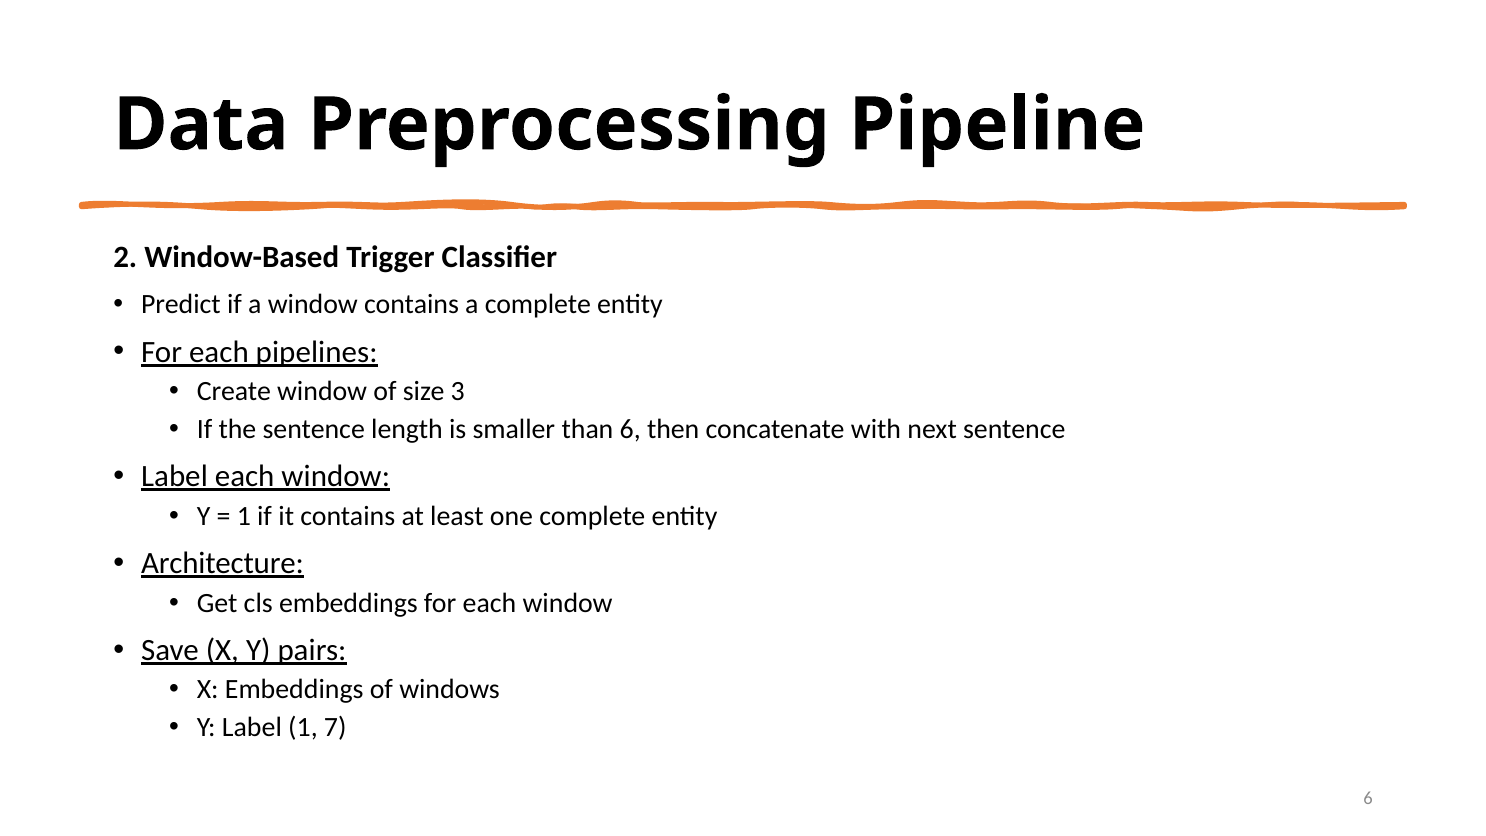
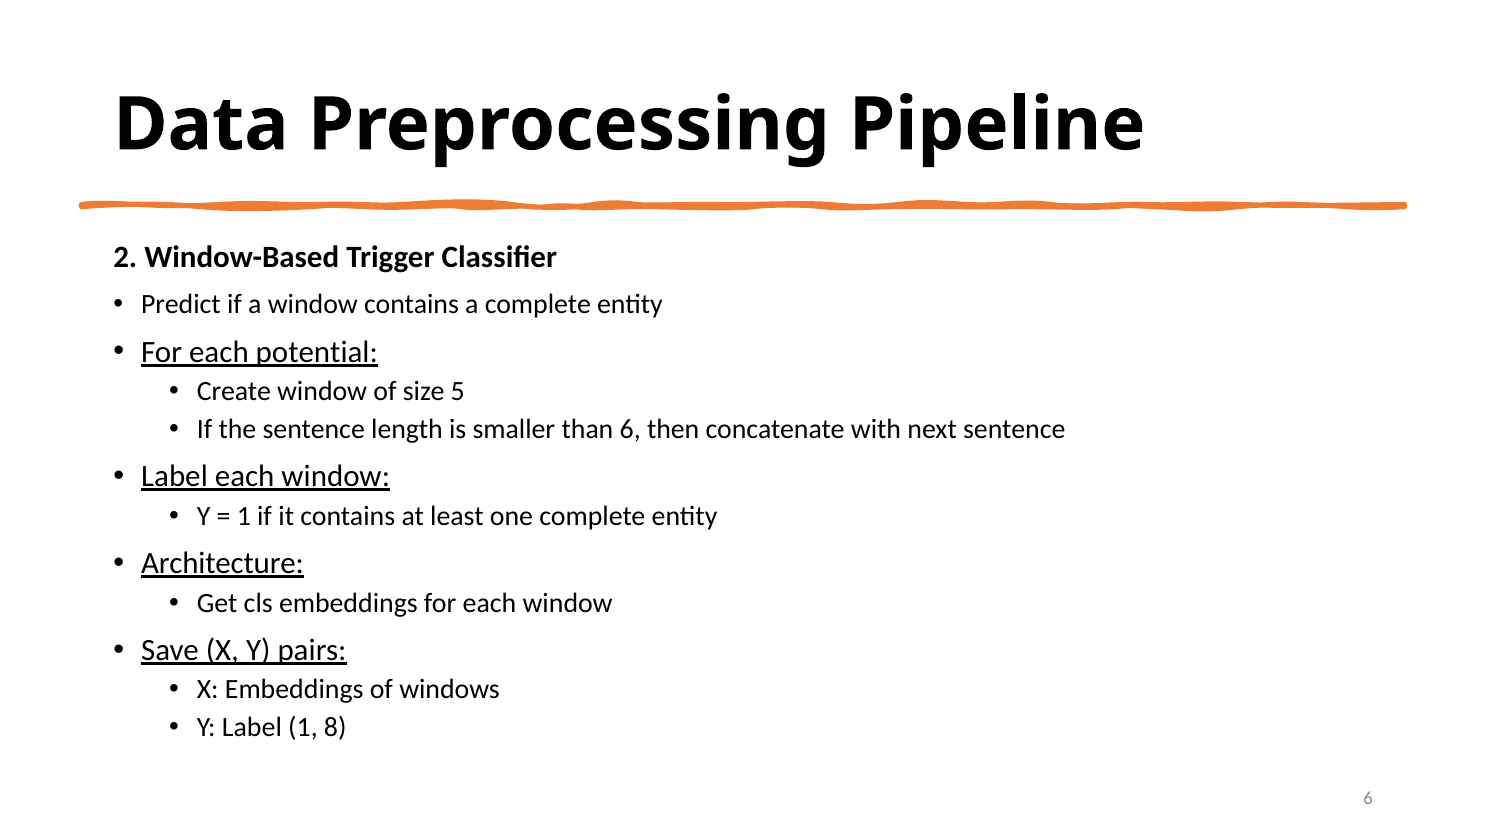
pipelines: pipelines -> potential (317, 352)
3: 3 -> 5 (458, 391)
7: 7 -> 8 (335, 727)
